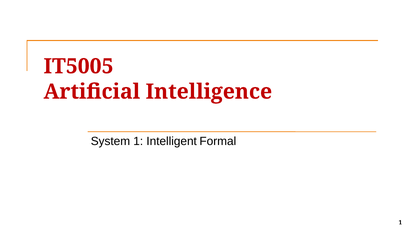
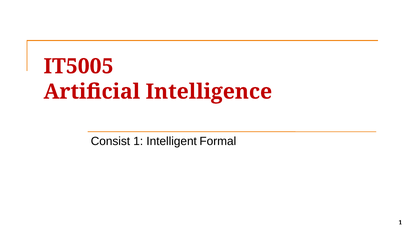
System: System -> Consist (110, 141)
